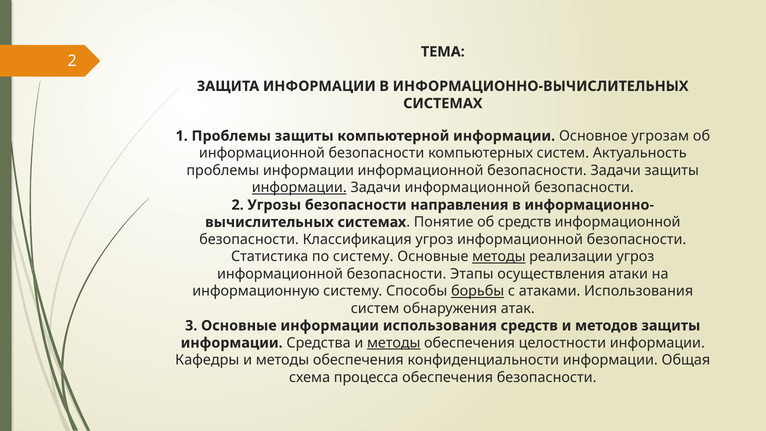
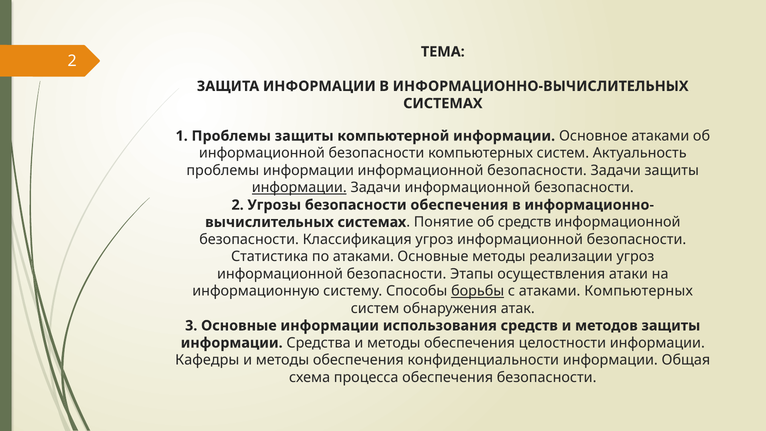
Основное угрозам: угрозам -> атаками (660, 136)
безопасности направления: направления -> обеспечения (459, 205)
по систему: систему -> атаками (363, 257)
методы underline: present -> none (499, 257)
атаками Использования: Использования -> Компьютерных (639, 291)
методы underline: present -> none (394, 343)
